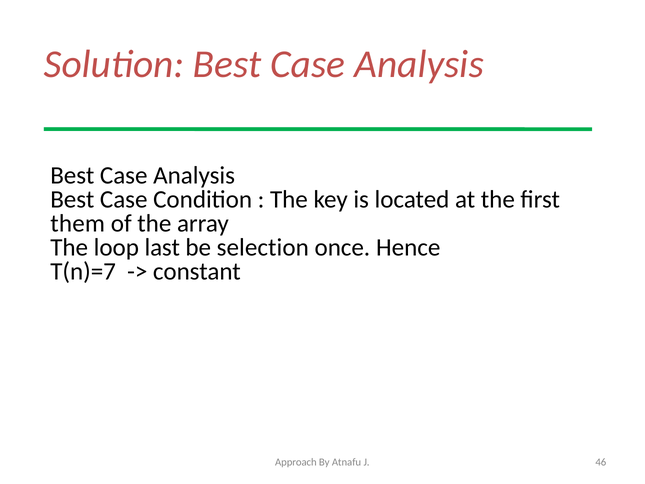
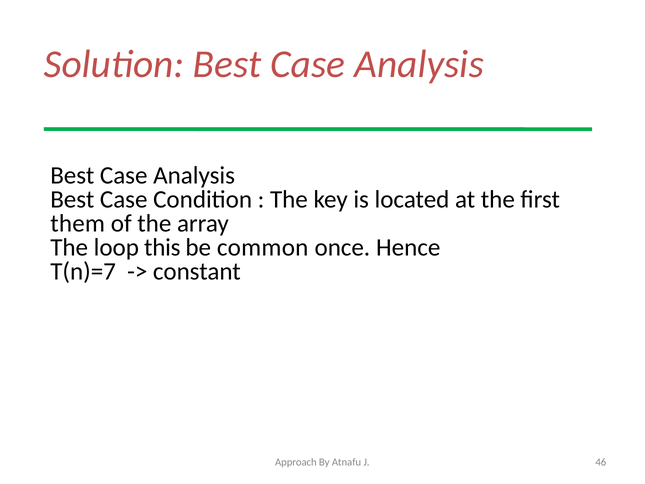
last: last -> this (162, 247)
selection: selection -> common (263, 247)
